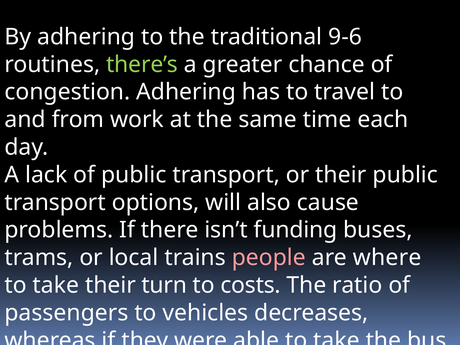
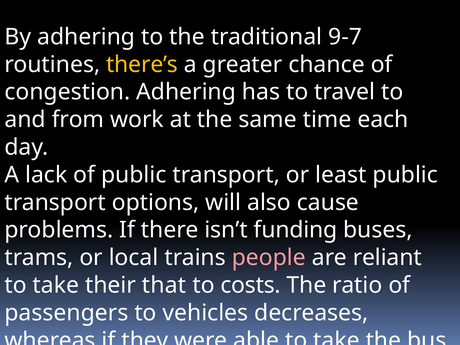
9-6: 9-6 -> 9-7 (345, 37)
there’s colour: light green -> yellow (142, 64)
or their: their -> least (341, 175)
where: where -> reliant (387, 258)
turn: turn -> that (164, 285)
